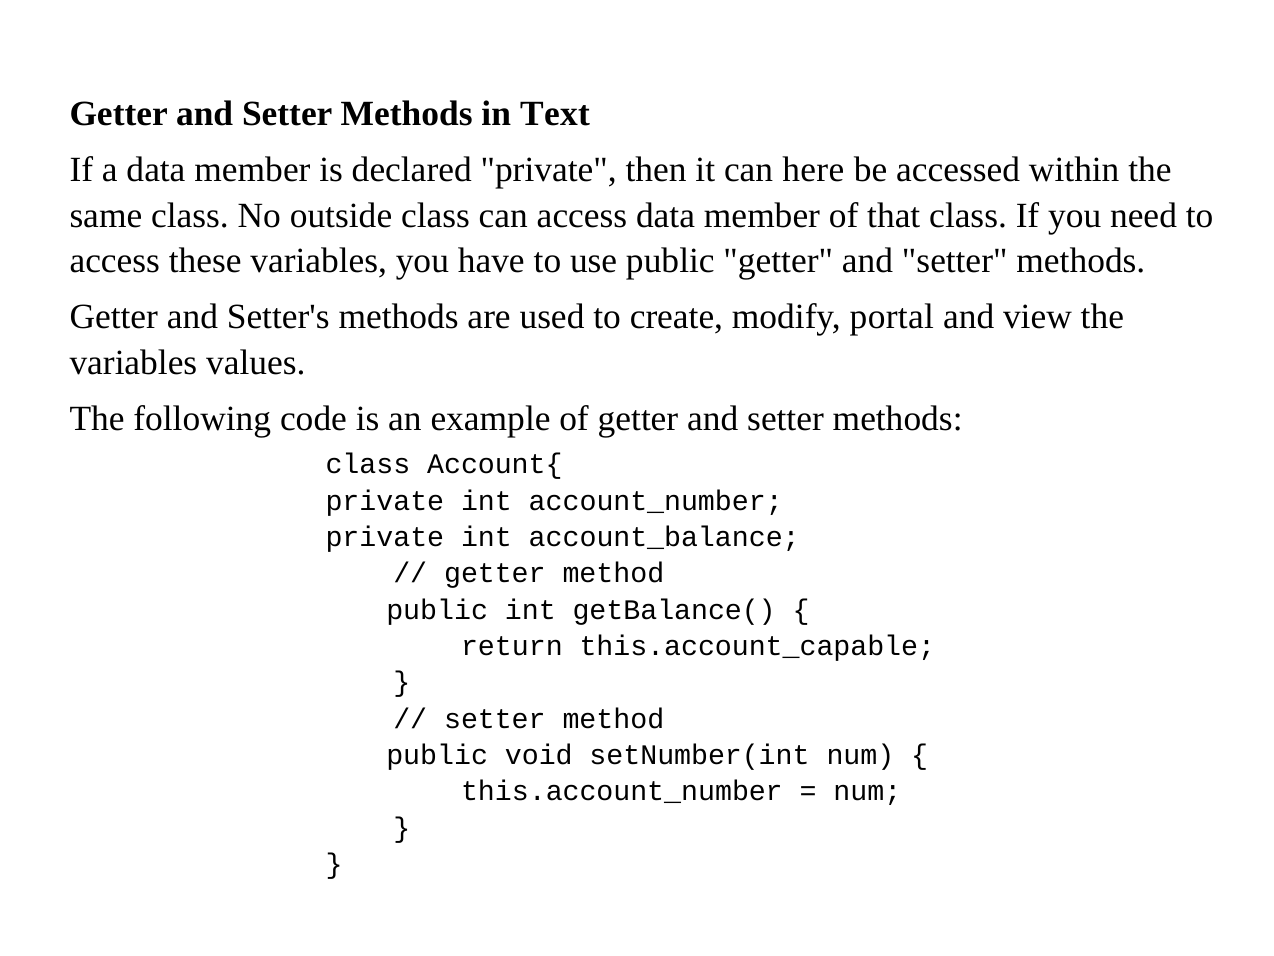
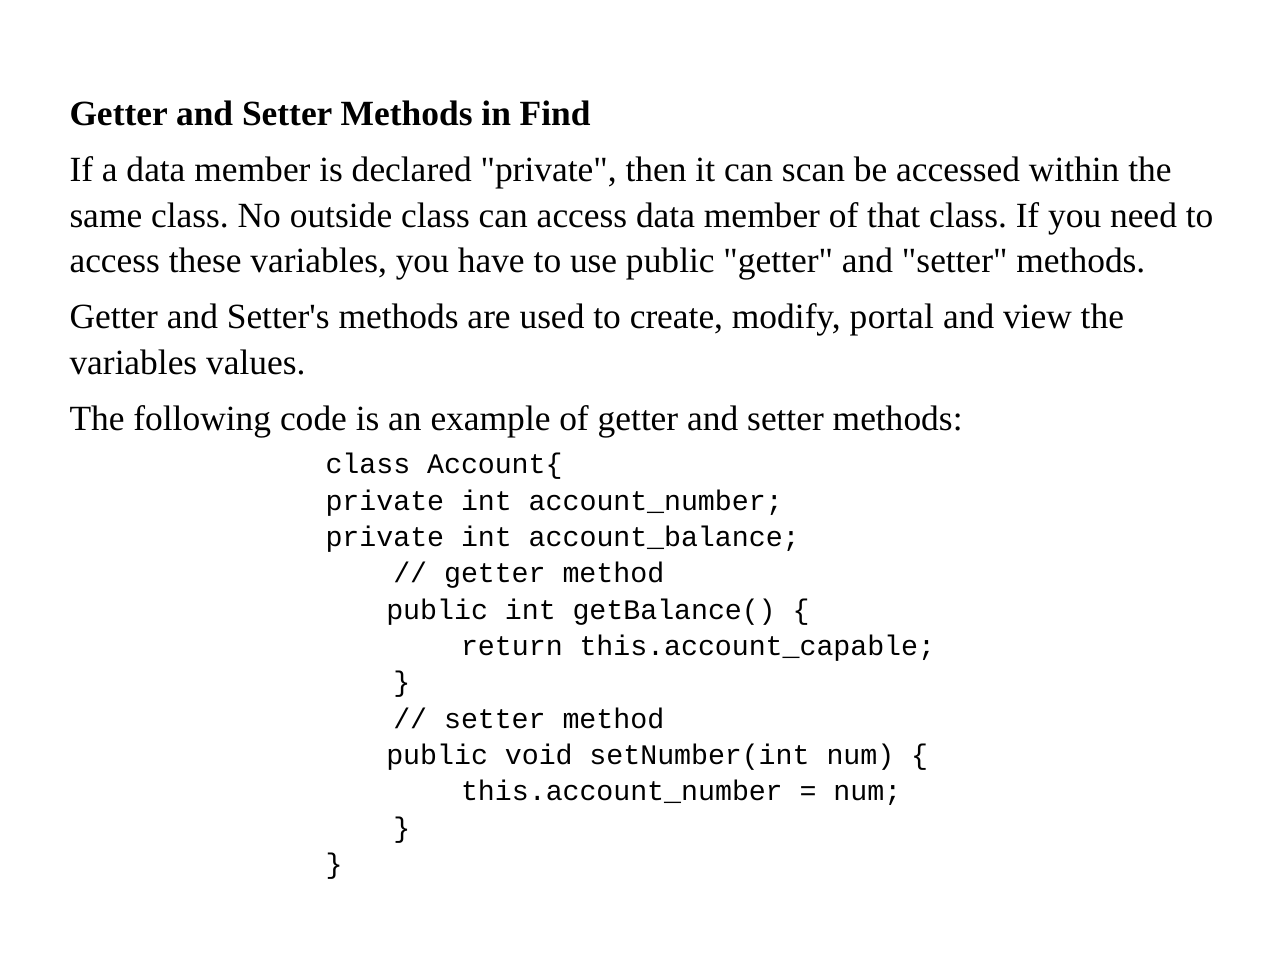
Text: Text -> Find (555, 114)
here: here -> scan (813, 170)
